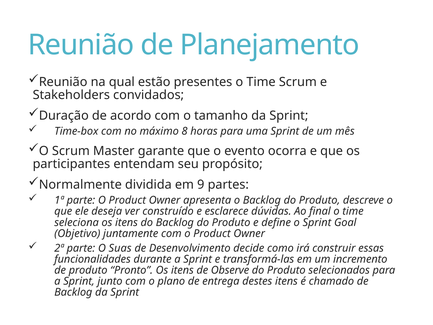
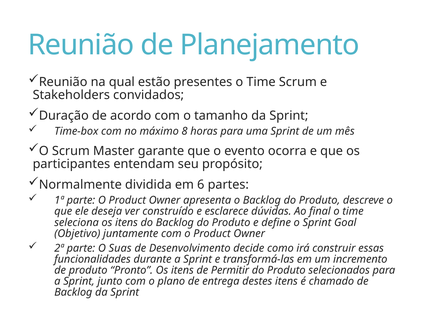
9: 9 -> 6 (201, 185)
Observe: Observe -> Permitir (230, 270)
